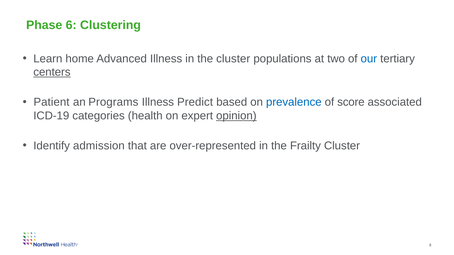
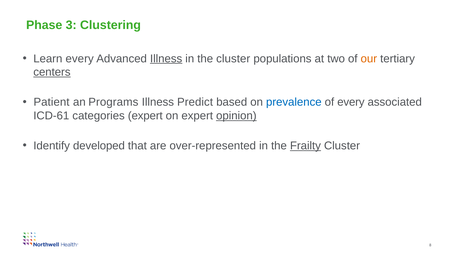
6: 6 -> 3 (71, 25)
Learn home: home -> every (80, 59)
Illness underline: none -> present (166, 59)
our colour: blue -> orange (369, 59)
of score: score -> every (351, 102)
ICD-19: ICD-19 -> ICD-61 (51, 116)
categories health: health -> expert (145, 116)
admission: admission -> developed (99, 146)
Frailty underline: none -> present (305, 146)
